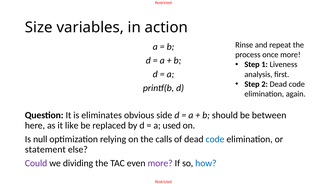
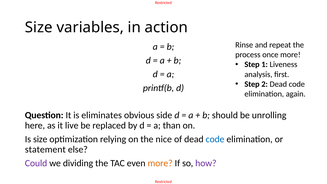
between: between -> unrolling (269, 115)
like: like -> live (72, 125)
used: used -> than (172, 125)
Is null: null -> size (40, 139)
calls: calls -> nice (164, 139)
more colour: purple -> orange (160, 163)
how colour: blue -> purple (206, 163)
